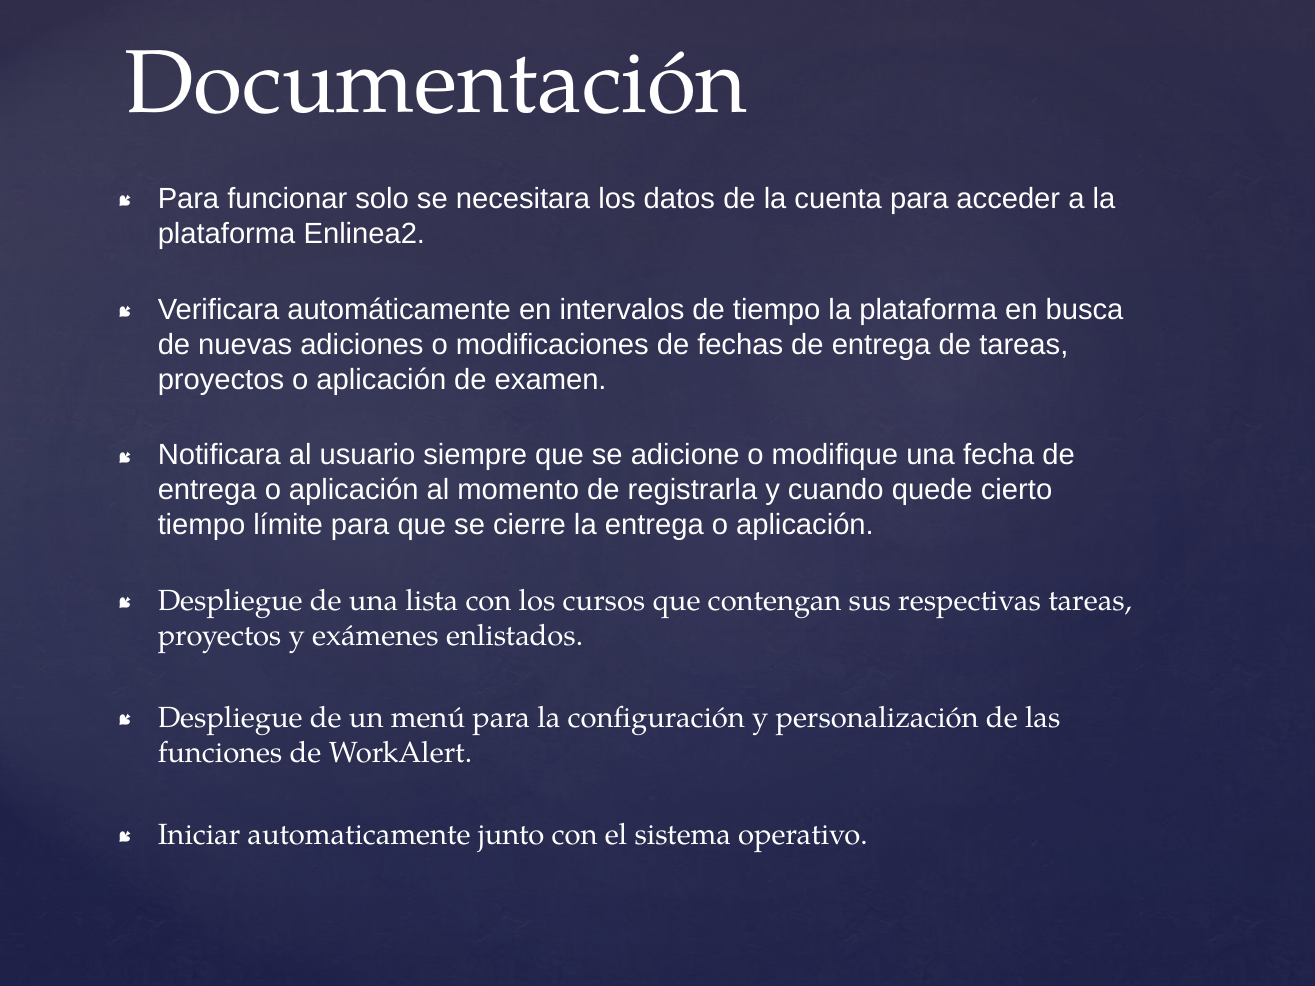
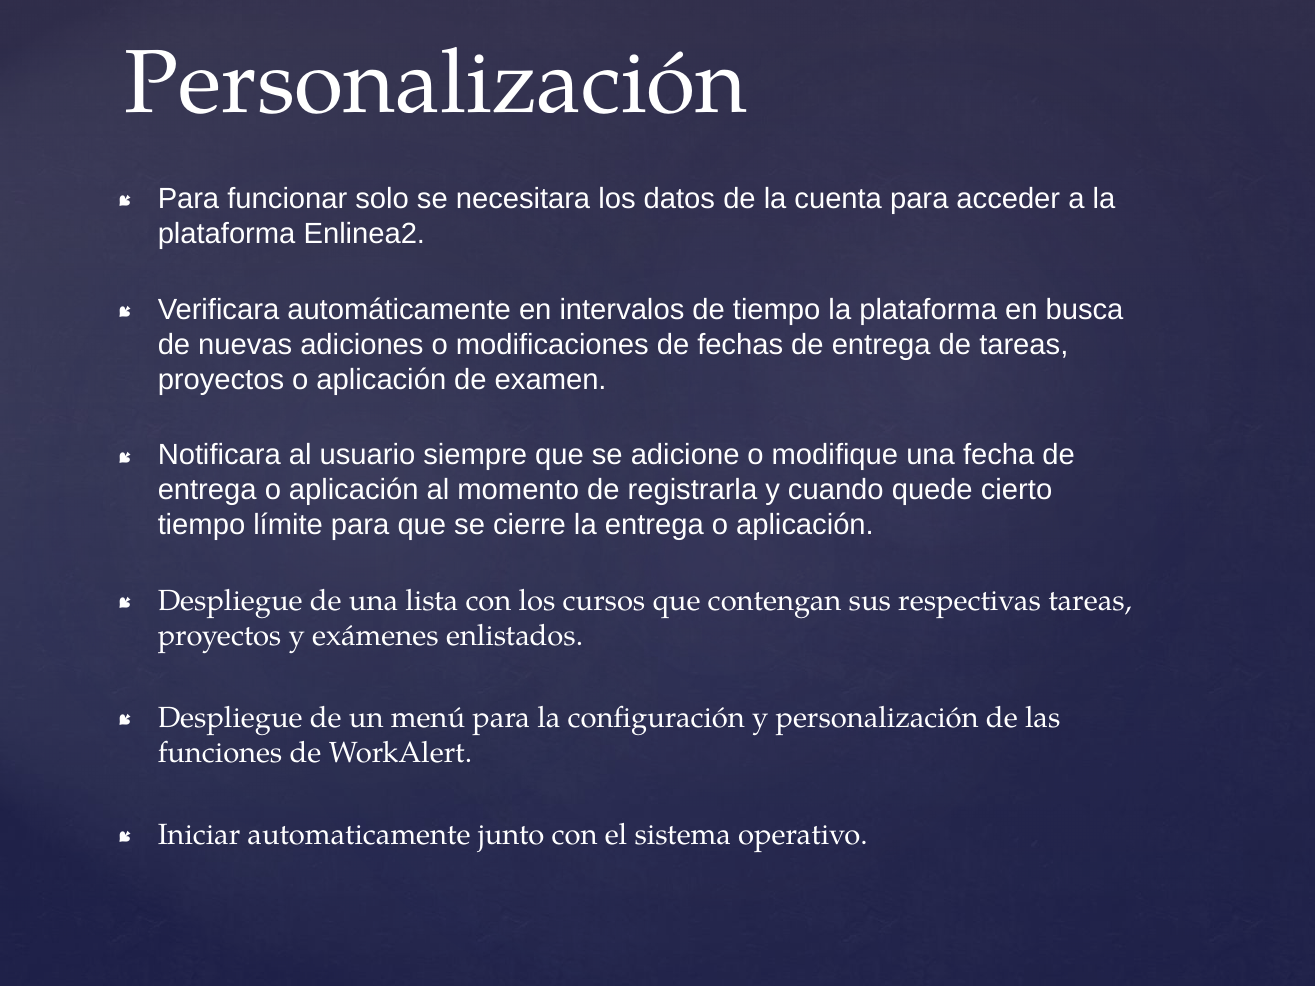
Documentación: Documentación -> Personalización (436, 83)
